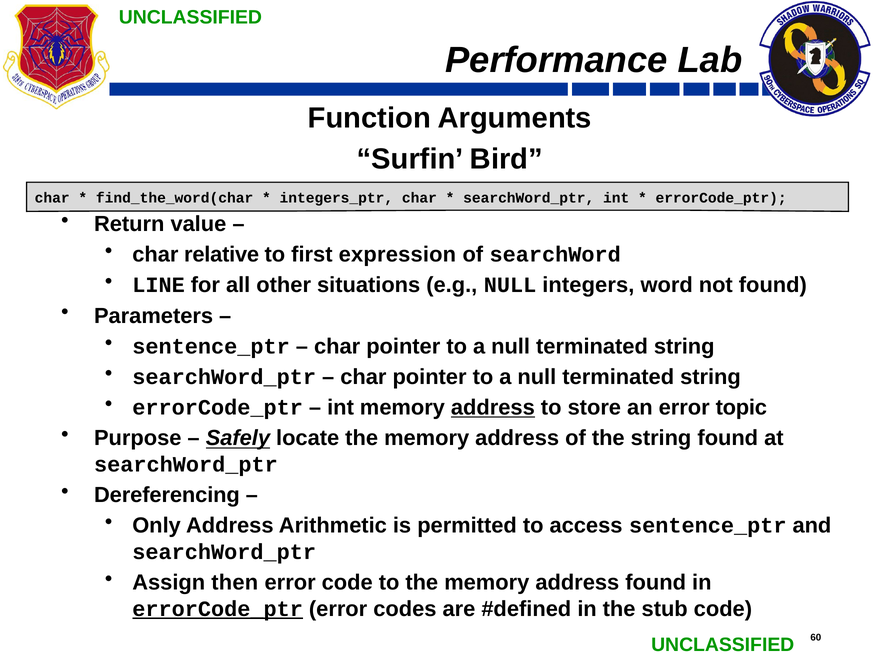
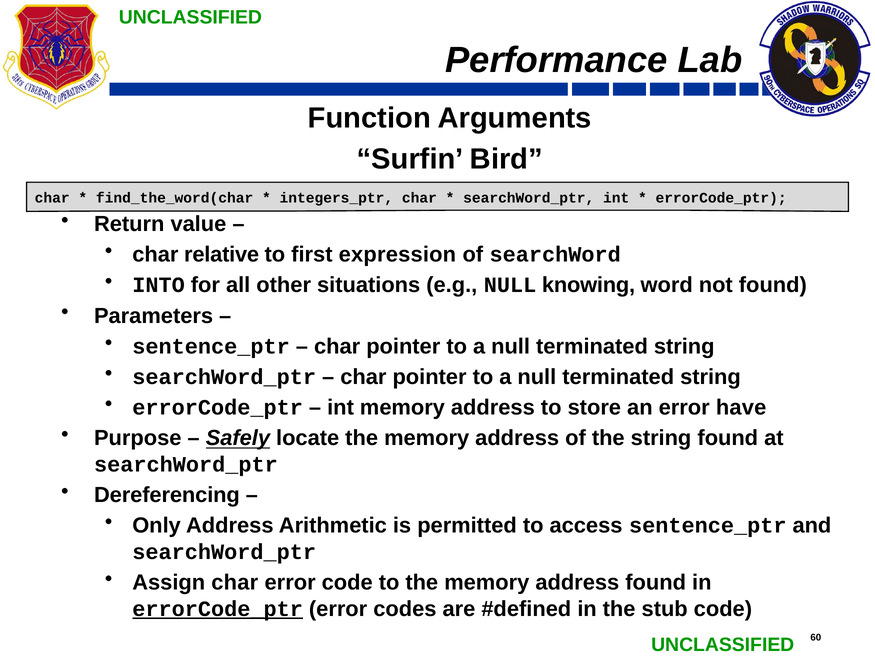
LINE: LINE -> INTO (159, 285)
integers: integers -> knowing (589, 285)
address underline: present -> none (493, 408)
topic: topic -> have (741, 408)
Assign then: then -> char (235, 583)
